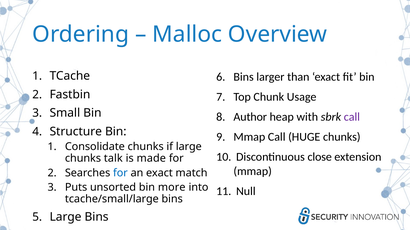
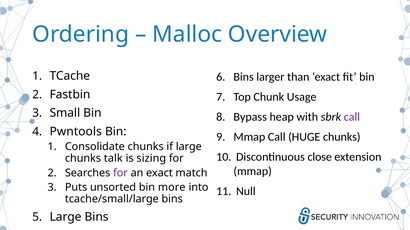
Author: Author -> Bypass (250, 117)
Structure: Structure -> Pwntools (76, 132)
made: made -> sizing (151, 159)
for colour: blue -> purple (120, 173)
